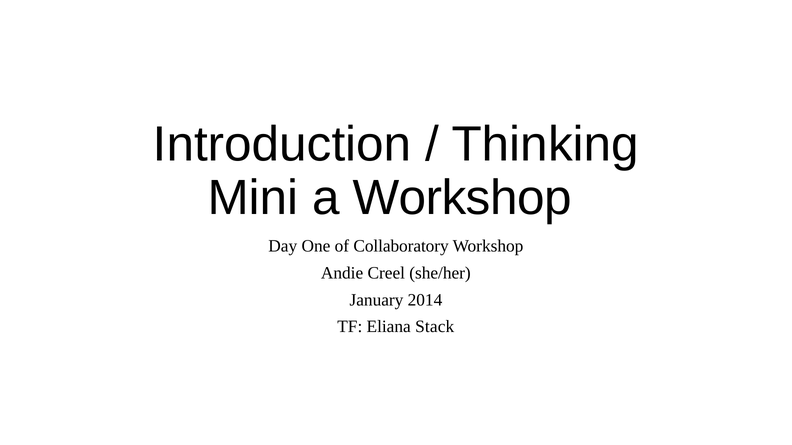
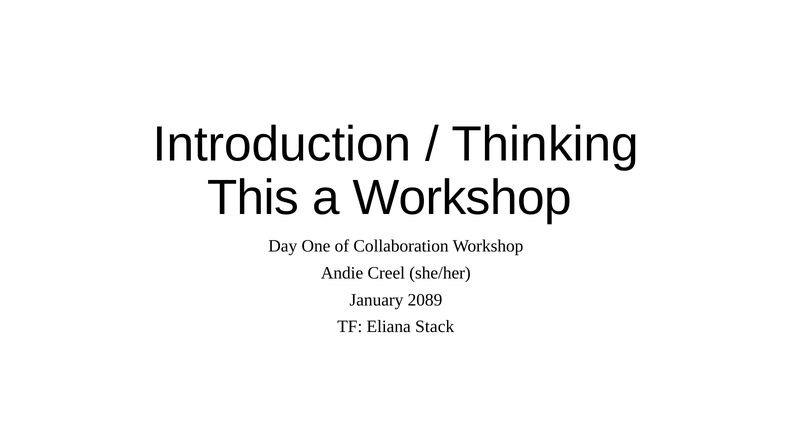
Mini: Mini -> This (253, 198)
Collaboratory: Collaboratory -> Collaboration (401, 246)
2014: 2014 -> 2089 (425, 300)
